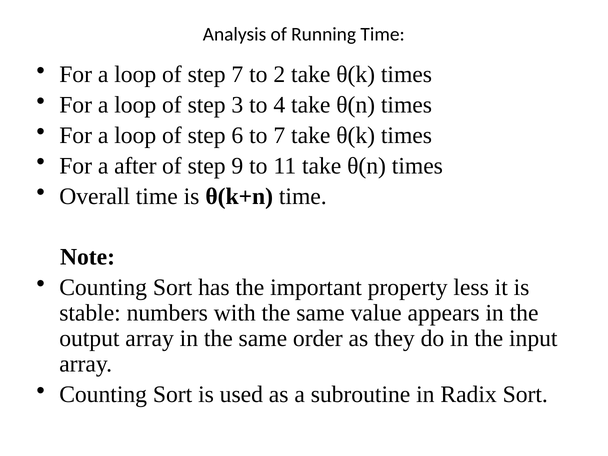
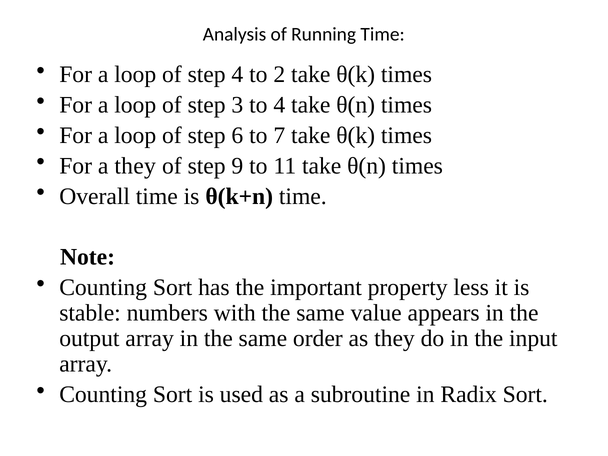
step 7: 7 -> 4 (237, 75)
a after: after -> they (135, 166)
